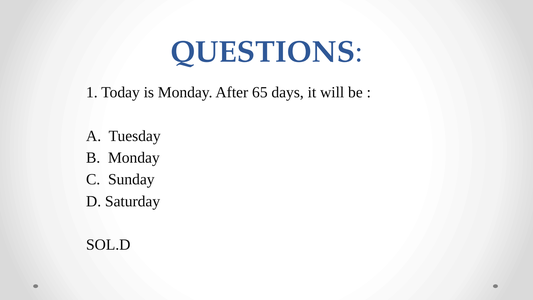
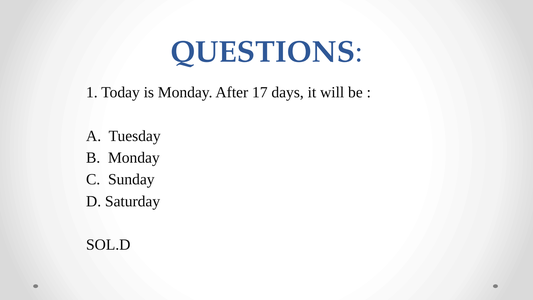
65: 65 -> 17 (260, 92)
